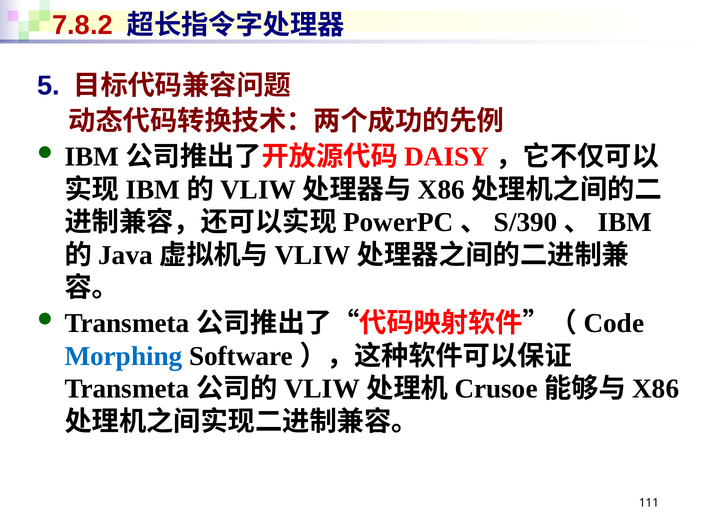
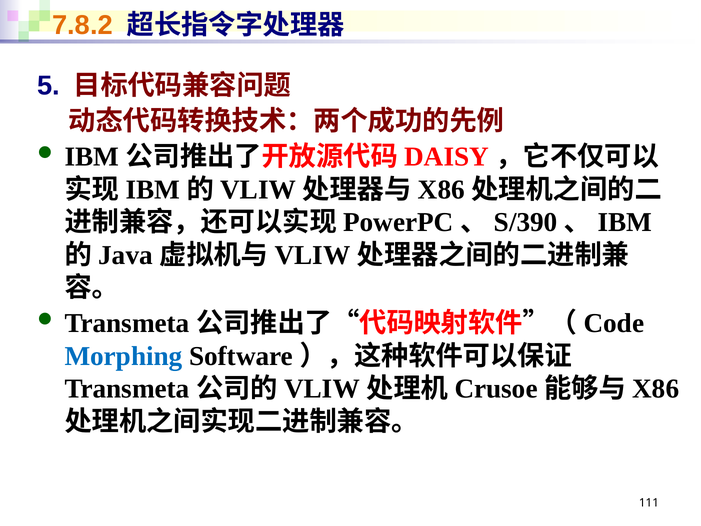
7.8.2 colour: red -> orange (83, 25)
